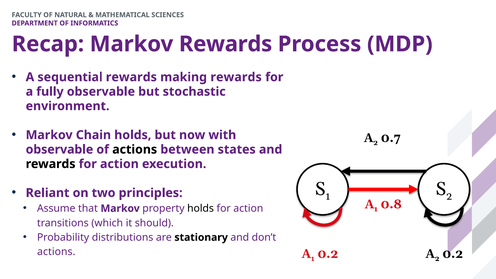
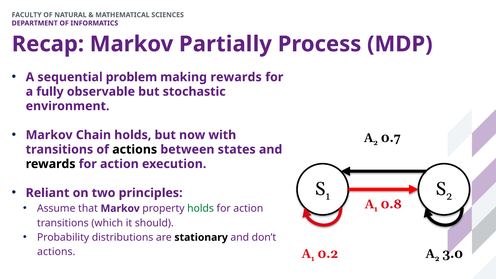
Markov Rewards: Rewards -> Partially (225, 44)
sequential rewards: rewards -> problem (131, 77)
observable: observable -> transitions (59, 149)
holds colour: black -> green (201, 208)
0.2: 0.2 -> 3.0 (453, 254)
